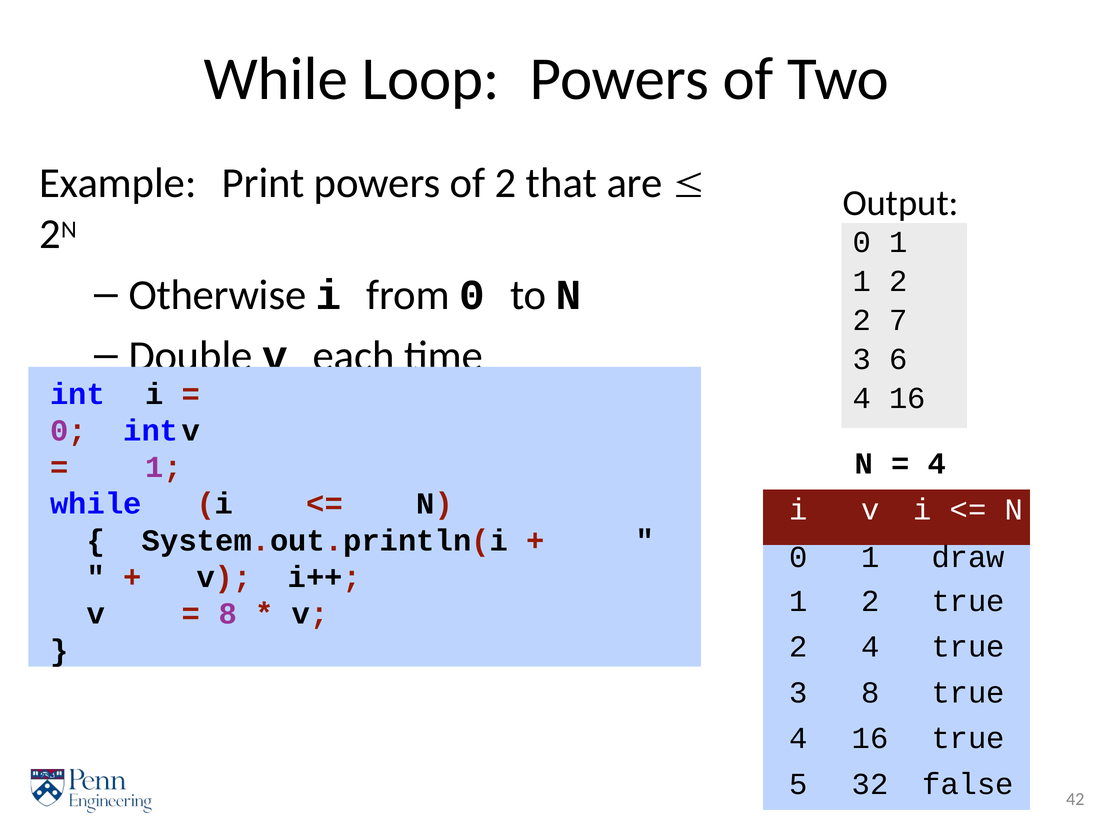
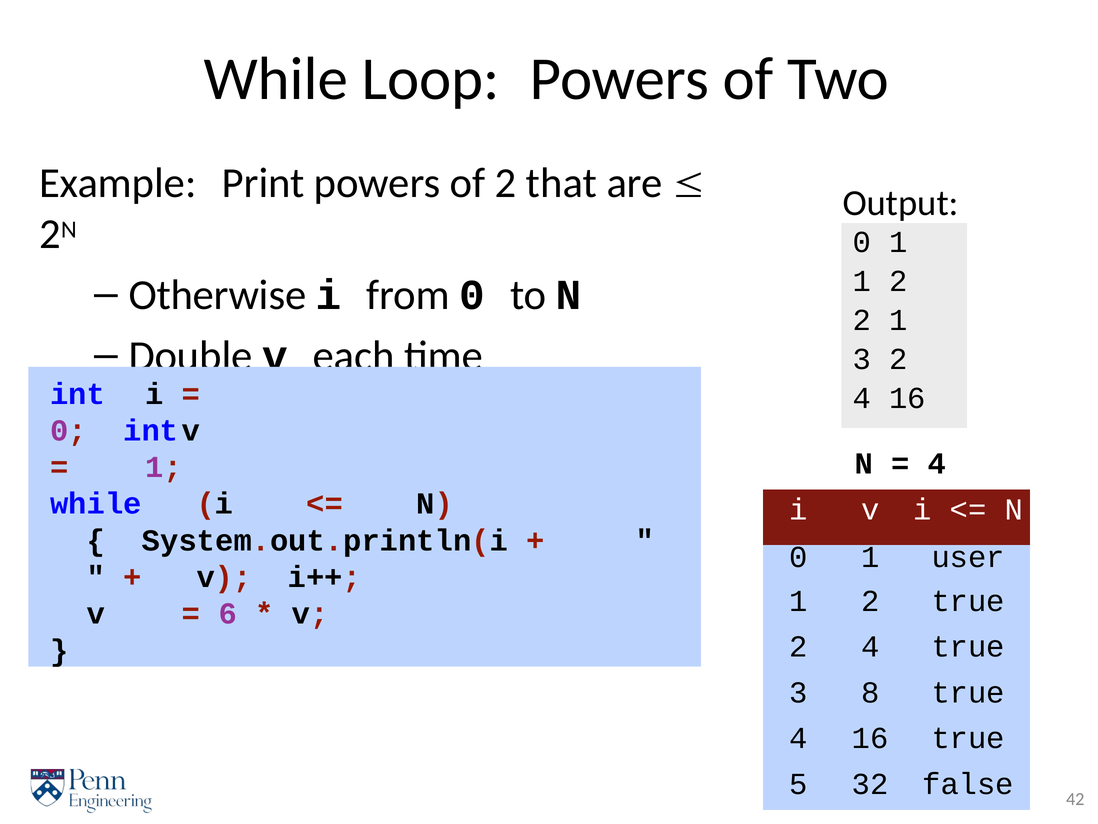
2 7: 7 -> 1 (898, 320)
3 6: 6 -> 2 (898, 359)
draw: draw -> user (968, 557)
8: 8 -> 6 (228, 613)
